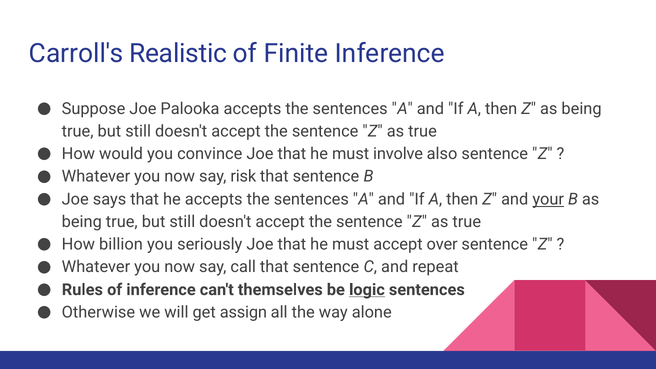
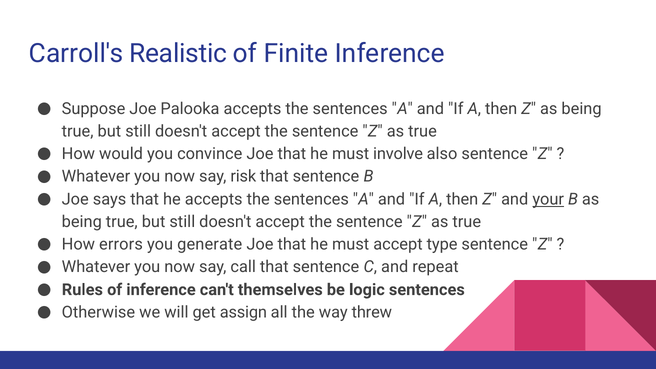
billion: billion -> errors (121, 244)
seriously: seriously -> generate (210, 244)
over: over -> type (442, 244)
logic underline: present -> none (367, 290)
alone: alone -> threw (372, 312)
